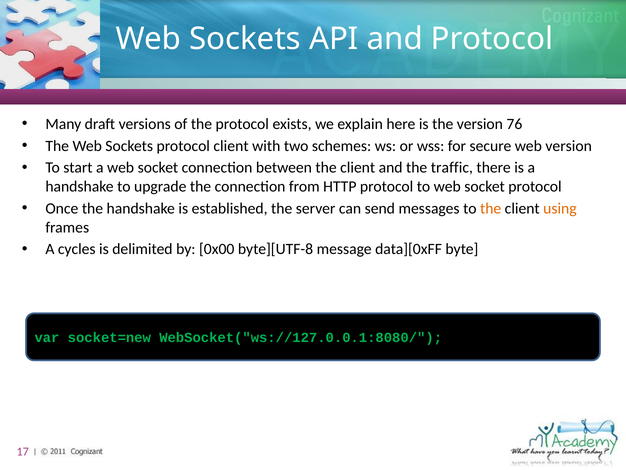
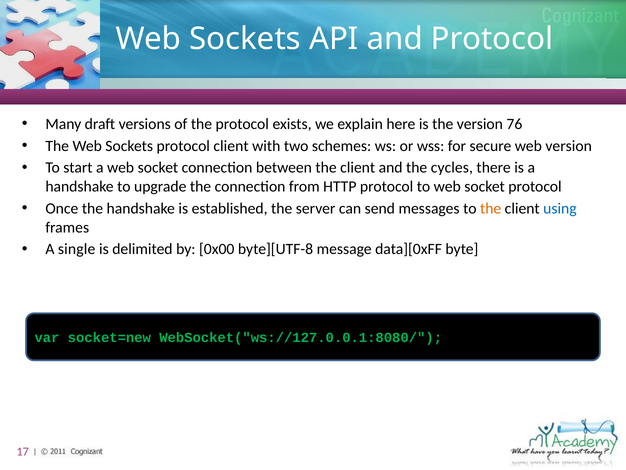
traffic: traffic -> cycles (452, 168)
using colour: orange -> blue (560, 208)
cycles: cycles -> single (77, 249)
